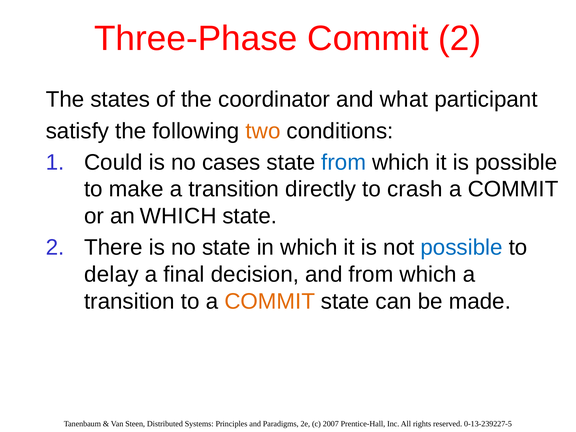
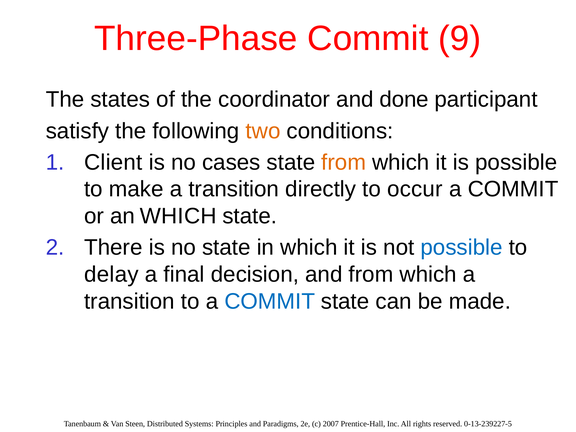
Commit 2: 2 -> 9 (460, 38)
what: what -> done (404, 100)
Could: Could -> Client (113, 162)
from colour: blue -> orange (344, 162)
crash: crash -> occur (415, 189)
COMMIT colour: orange -> blue (270, 301)
